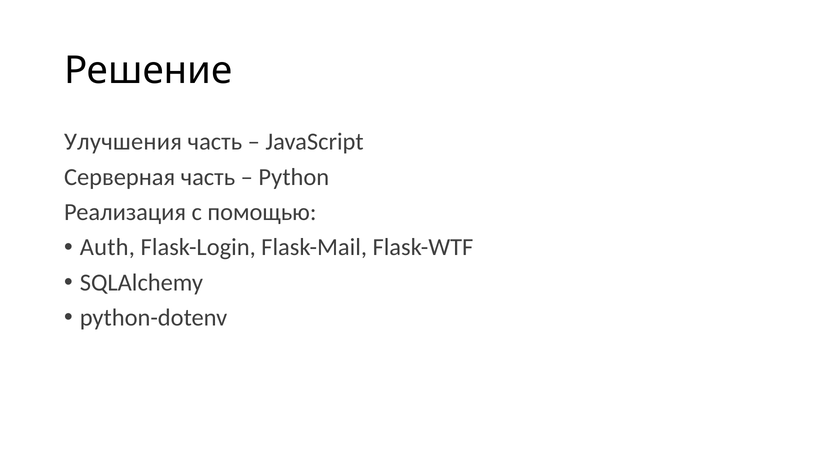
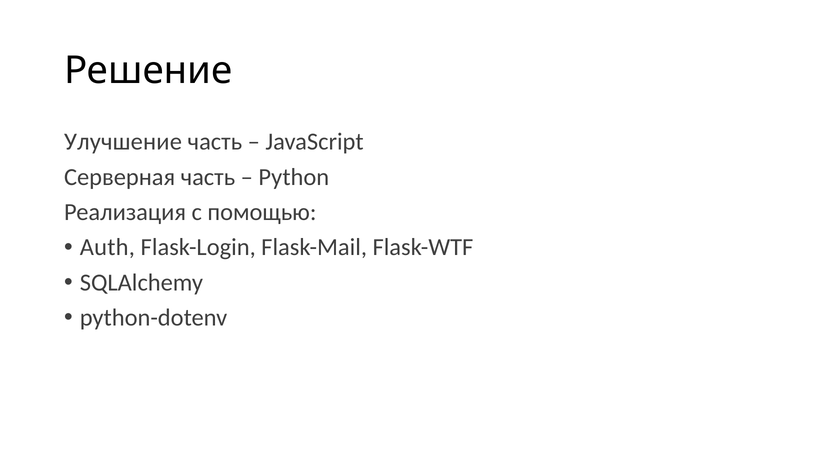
Улучшения: Улучшения -> Улучшение (123, 142)
